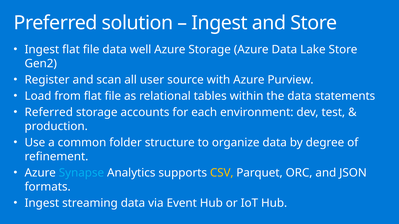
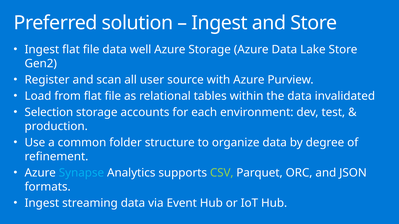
statements: statements -> invalidated (345, 96)
Referred: Referred -> Selection (49, 113)
CSV colour: yellow -> light green (222, 173)
